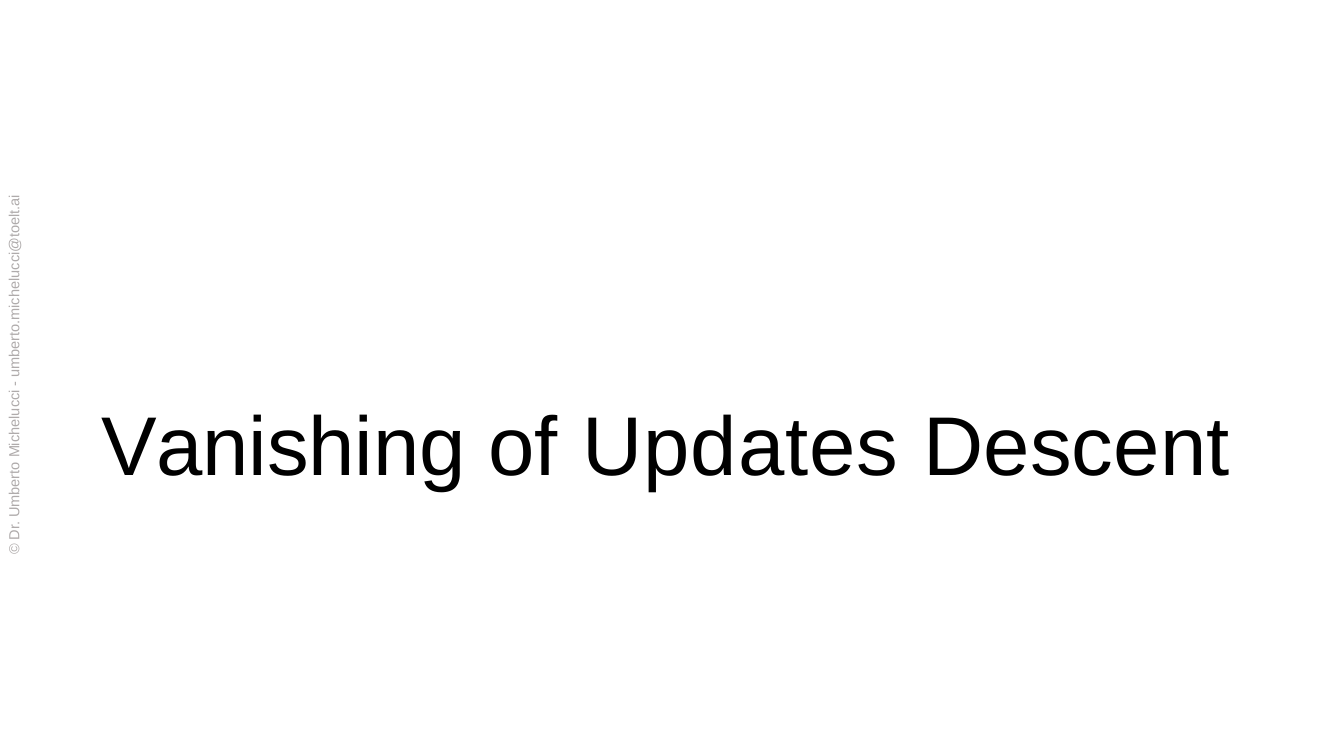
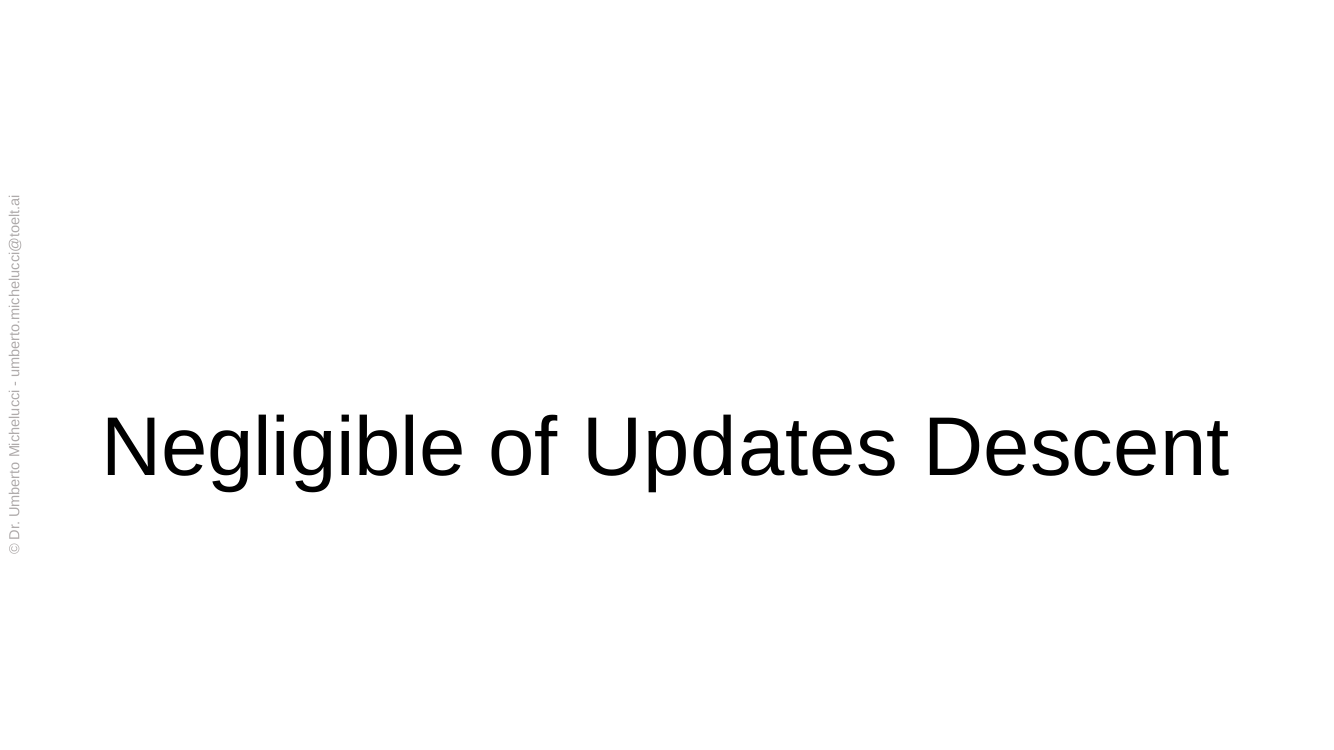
Vanishing: Vanishing -> Negligible (283, 449)
